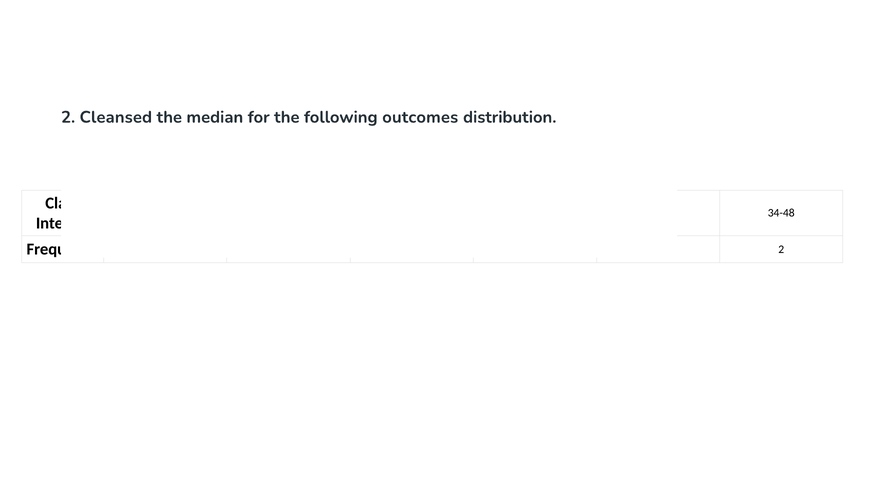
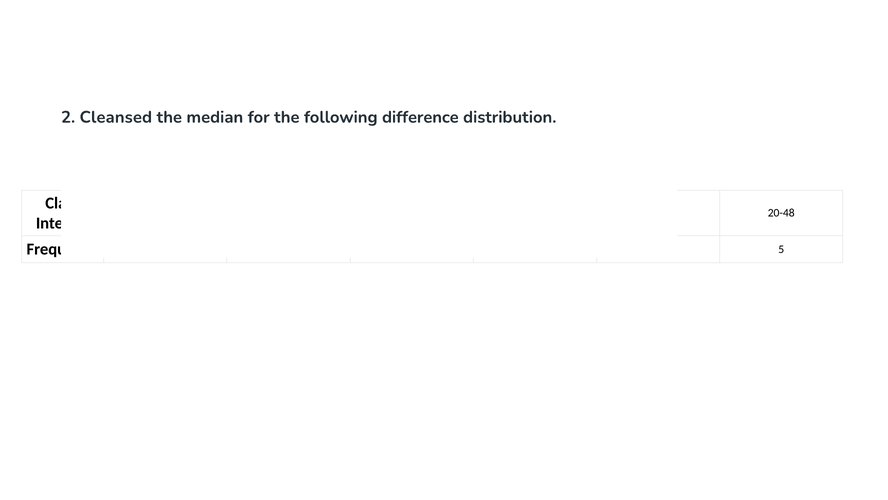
outcomes: outcomes -> difference (420, 117)
34-48: 34-48 -> 20-48 (781, 213)
2: 2 -> 5 (781, 249)
